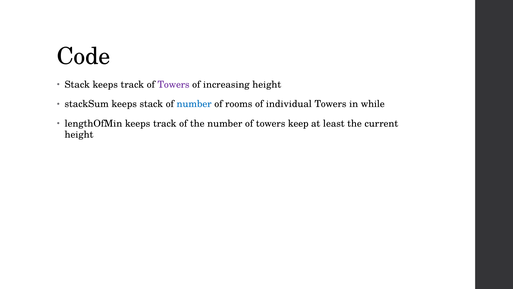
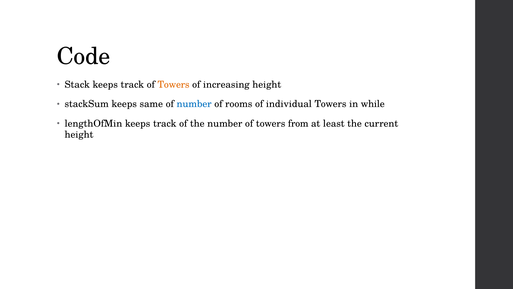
Towers colour: purple -> orange (174, 84)
keeps stack: stack -> same (151, 104)
keep: keep -> from (298, 124)
